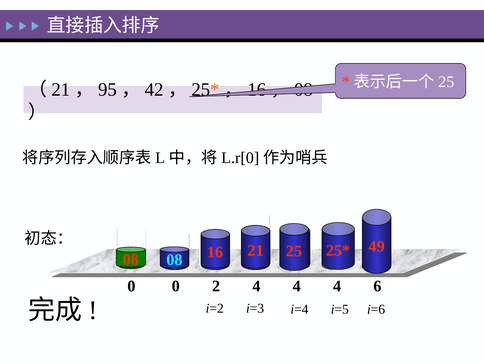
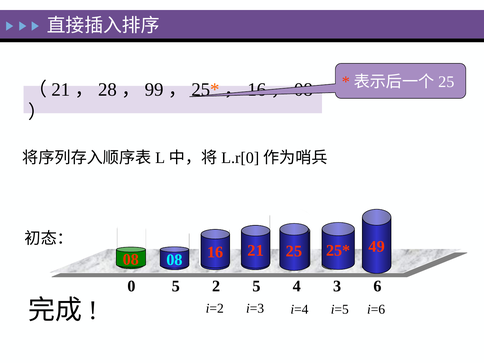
95: 95 -> 28 (108, 90)
42: 42 -> 99 (154, 90)
0 0: 0 -> 5 (176, 286)
2 4: 4 -> 5 (257, 286)
4: 4 -> 3 (337, 286)
